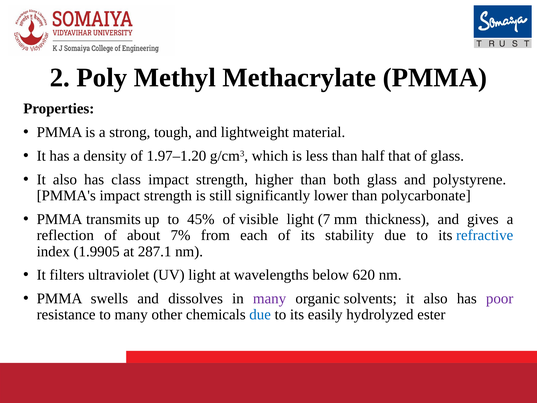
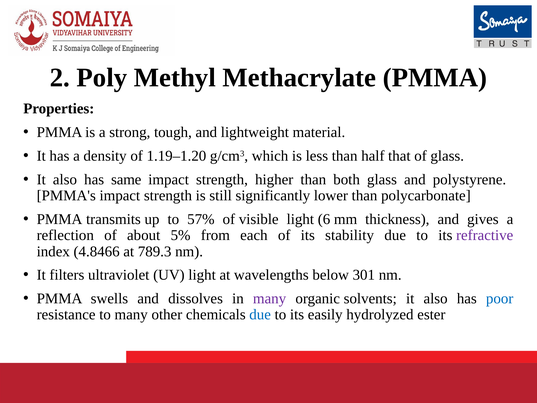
1.97–1.20: 1.97–1.20 -> 1.19–1.20 (176, 156)
class: class -> same (126, 179)
45%: 45% -> 57% (201, 219)
7: 7 -> 6 (324, 219)
7%: 7% -> 5% (181, 235)
refractive colour: blue -> purple (485, 235)
1.9905: 1.9905 -> 4.8466 (97, 251)
287.1: 287.1 -> 789.3 (155, 251)
620: 620 -> 301 (364, 275)
poor colour: purple -> blue (500, 298)
